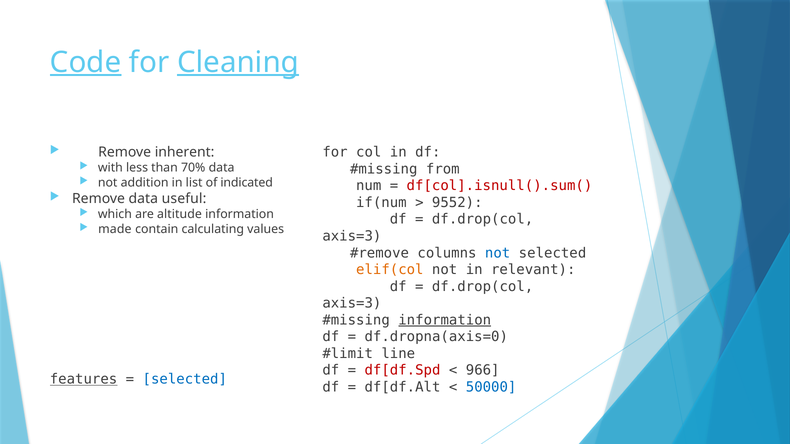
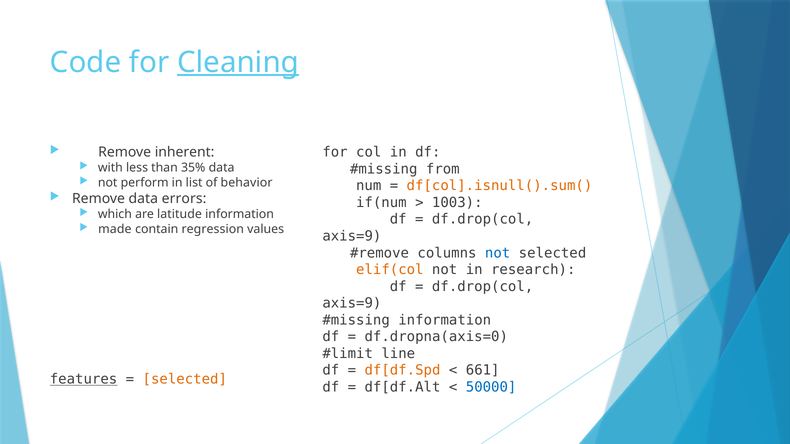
Code underline: present -> none (86, 62)
70%: 70% -> 35% (193, 168)
addition: addition -> perform (145, 183)
indicated: indicated -> behavior (247, 183)
df[col].isnull().sum( colour: red -> orange (499, 186)
useful: useful -> errors (184, 199)
9552: 9552 -> 1003 (457, 203)
altitude: altitude -> latitude (179, 214)
calculating: calculating -> regression (213, 229)
axis=3: axis=3 -> axis=9 (352, 236)
relevant: relevant -> research (533, 270)
axis=3: axis=3 -> axis=9 (352, 304)
information underline: present -> none (445, 320)
df[df.Spd colour: red -> orange (403, 371)
966: 966 -> 661 (483, 371)
selected colour: blue -> orange (185, 380)
